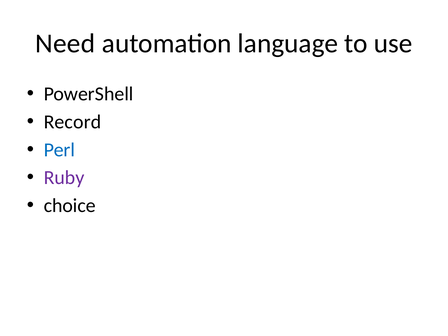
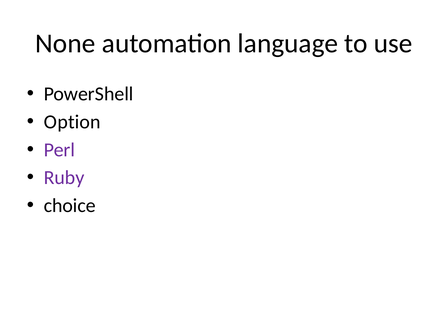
Need: Need -> None (65, 43)
Record: Record -> Option (72, 122)
Perl colour: blue -> purple (59, 150)
